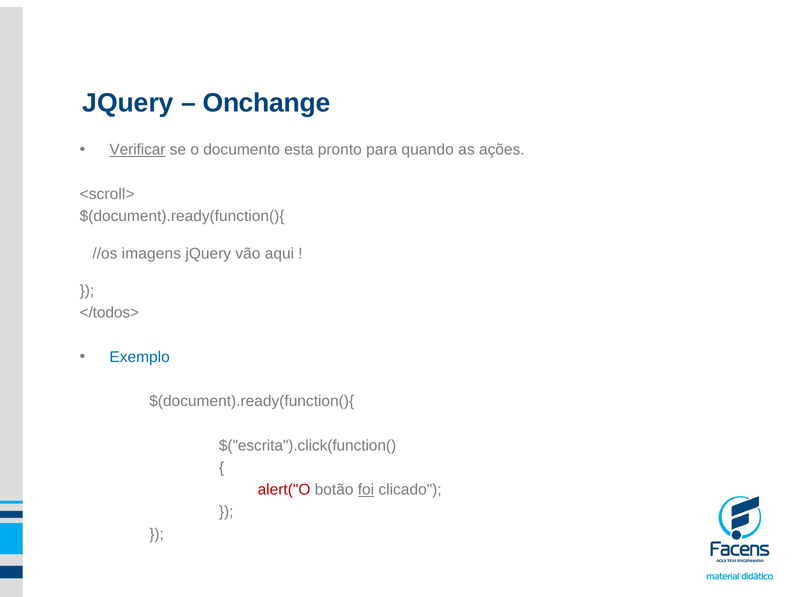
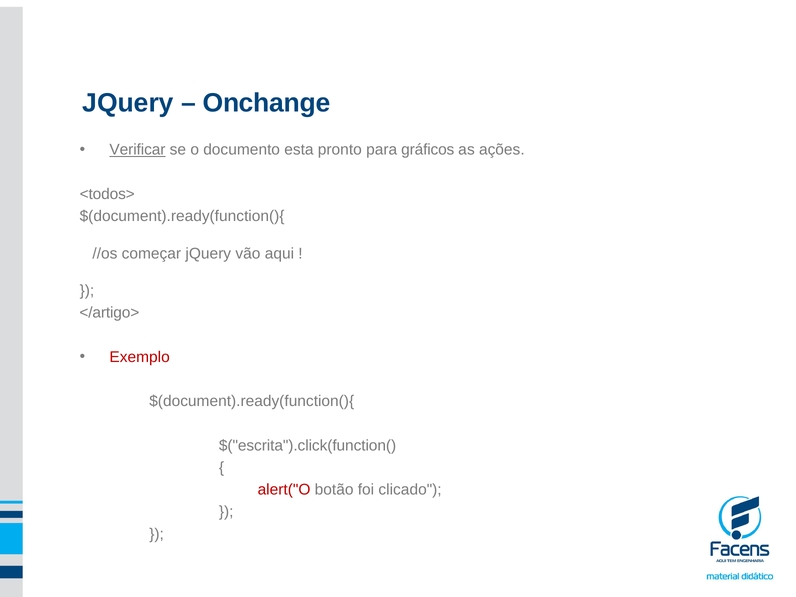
quando: quando -> gráficos (428, 150)
<scroll>: <scroll> -> <todos> (107, 194)
imagens: imagens -> começar (151, 253)
</todos>: </todos> -> </artigo> (109, 313)
Exemplo colour: blue -> red (140, 357)
foi underline: present -> none (366, 490)
